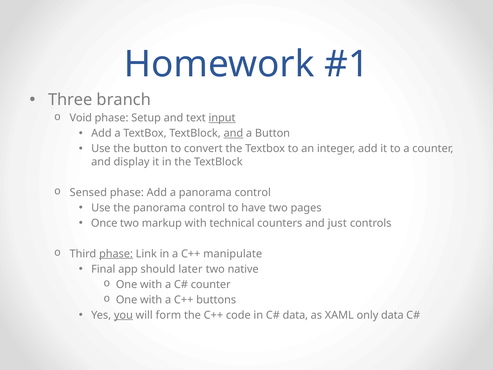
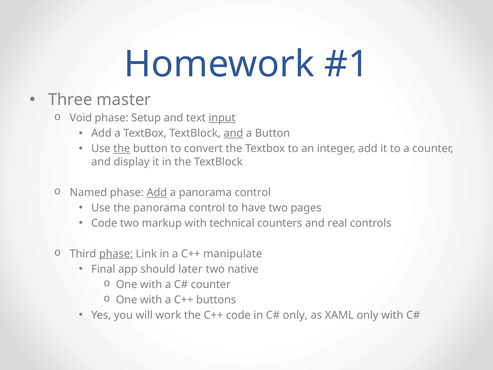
branch: branch -> master (124, 100)
the underline: none -> present (122, 149)
Sensed: Sensed -> Named (88, 192)
Add underline: none -> present (157, 192)
Once: Once -> Code (104, 223)
just: just -> real (337, 223)
you underline: present -> none (123, 315)
form: form -> work (168, 315)
data: data -> only (295, 315)
only data: data -> with (392, 315)
